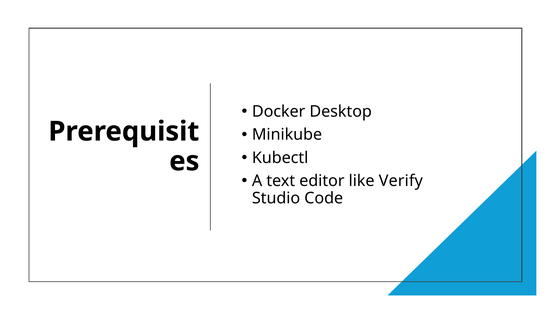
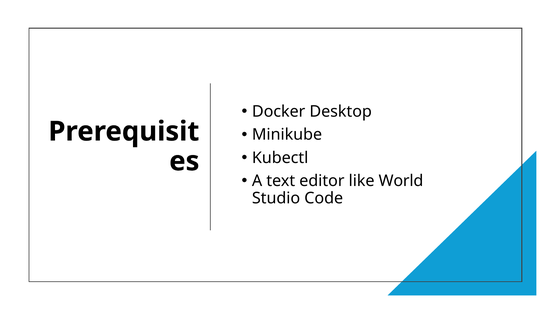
Verify: Verify -> World (401, 181)
